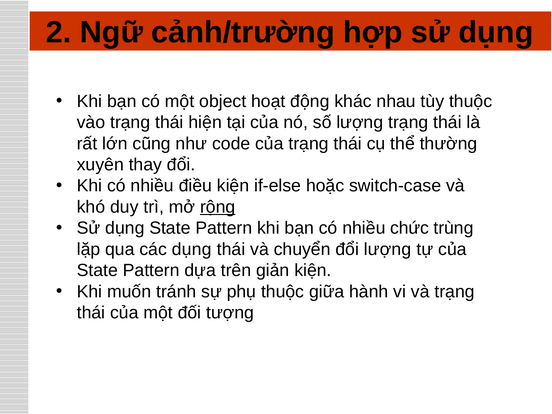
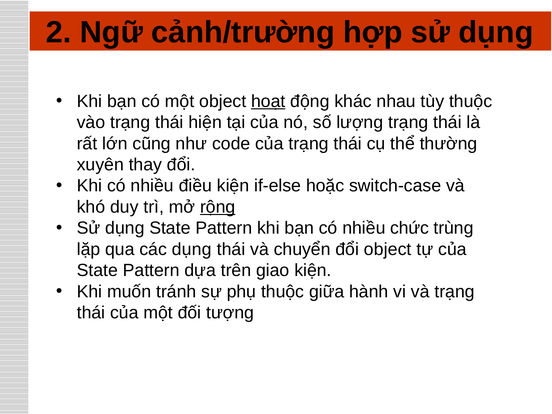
hoạt underline: none -> present (268, 101)
đổi lượng: lượng -> object (388, 249)
giản: giản -> giao (273, 270)
